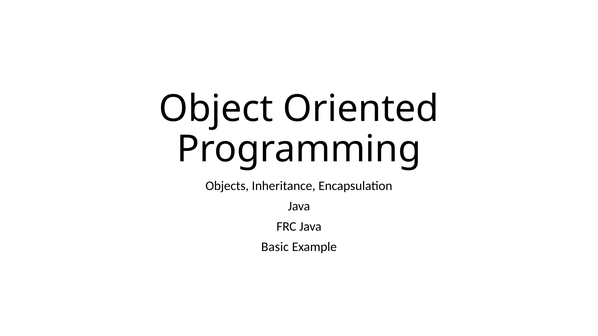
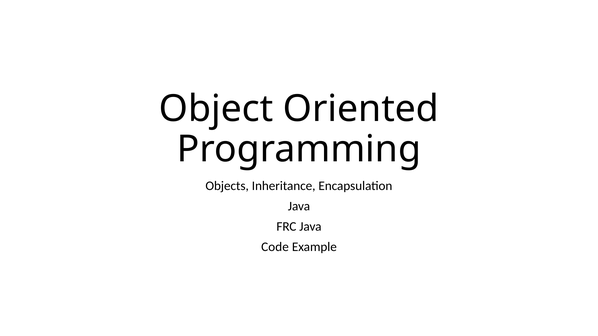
Basic: Basic -> Code (275, 247)
